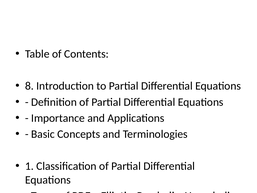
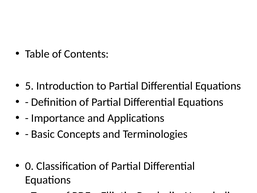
8: 8 -> 5 (29, 86)
1: 1 -> 0 (29, 166)
